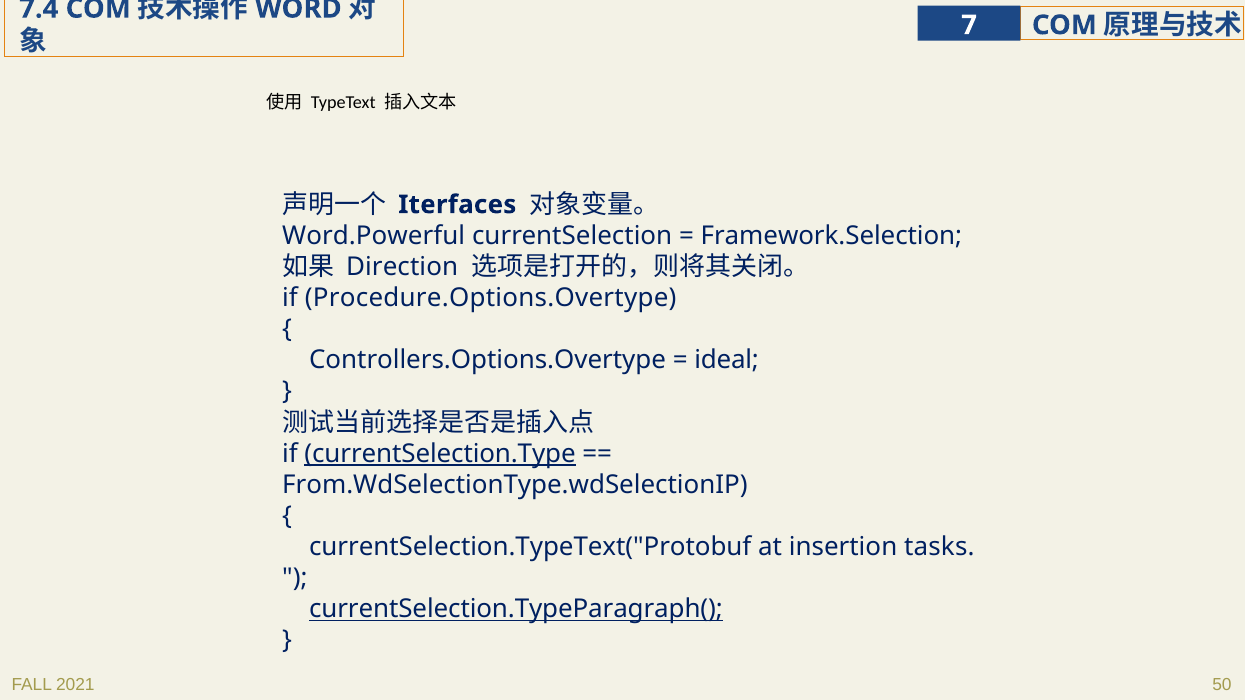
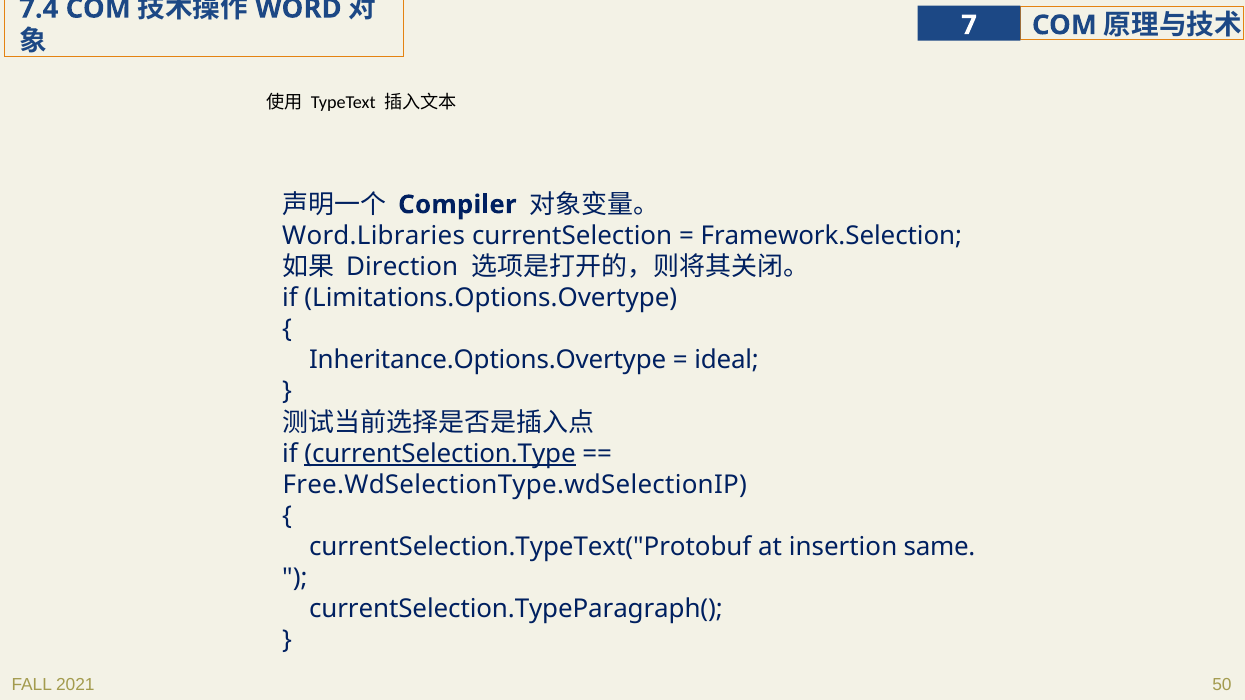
Iterfaces: Iterfaces -> Compiler (457, 205)
Word.Powerful: Word.Powerful -> Word.Libraries (374, 236)
Procedure.Options.Overtype: Procedure.Options.Overtype -> Limitations.Options.Overtype (491, 298)
Controllers.Options.Overtype: Controllers.Options.Overtype -> Inheritance.Options.Overtype (488, 360)
From.WdSelectionType.wdSelectionIP: From.WdSelectionType.wdSelectionIP -> Free.WdSelectionType.wdSelectionIP (515, 485)
tasks: tasks -> same (940, 547)
currentSelection.TypeParagraph( underline: present -> none (516, 610)
